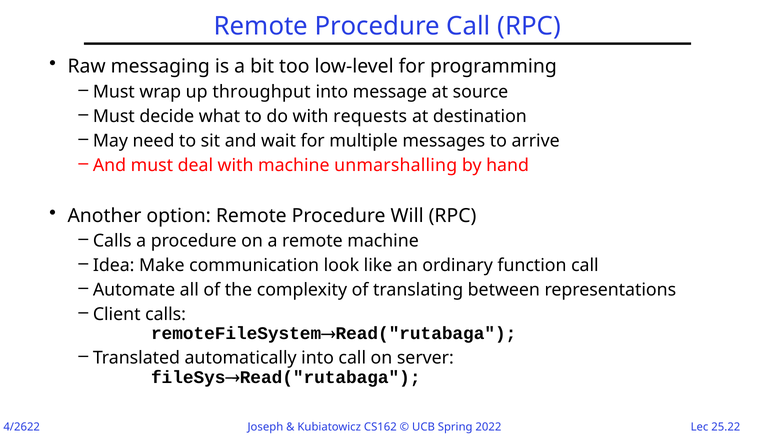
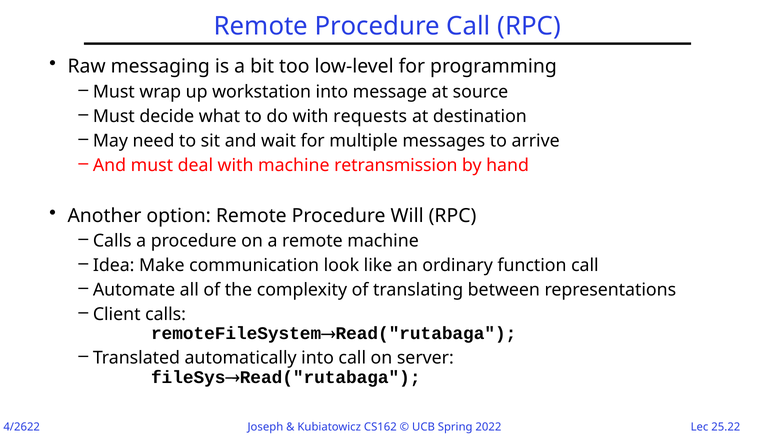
throughput: throughput -> workstation (262, 92)
unmarshalling: unmarshalling -> retransmission (396, 165)
